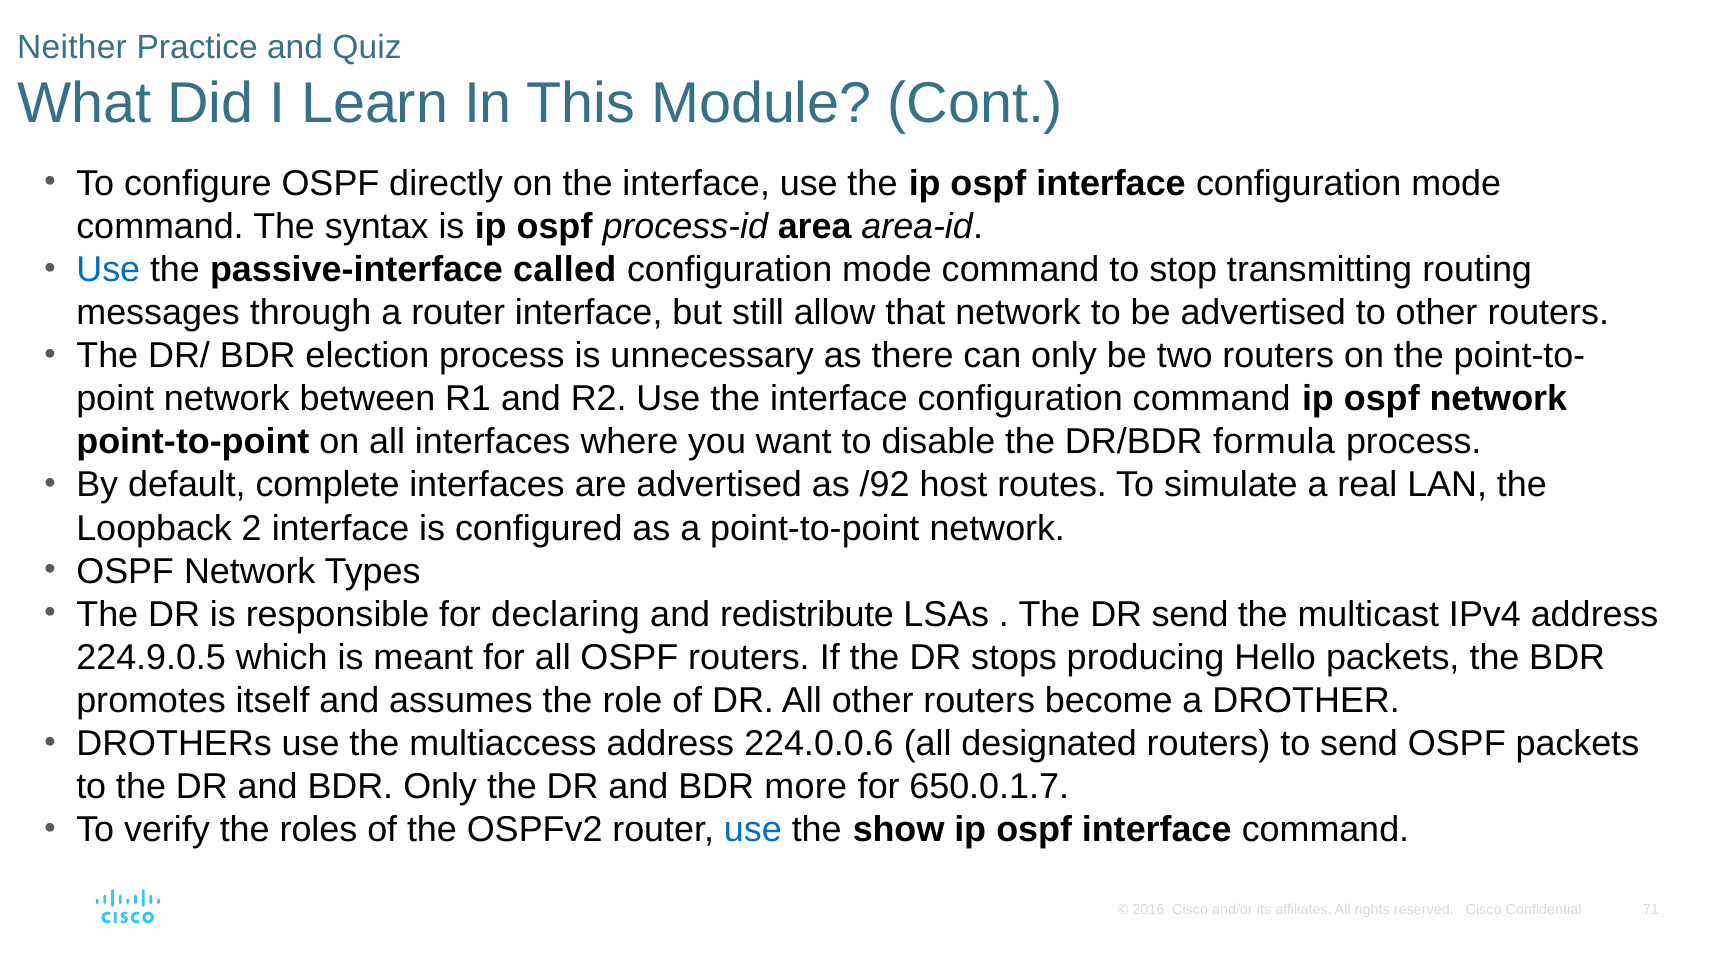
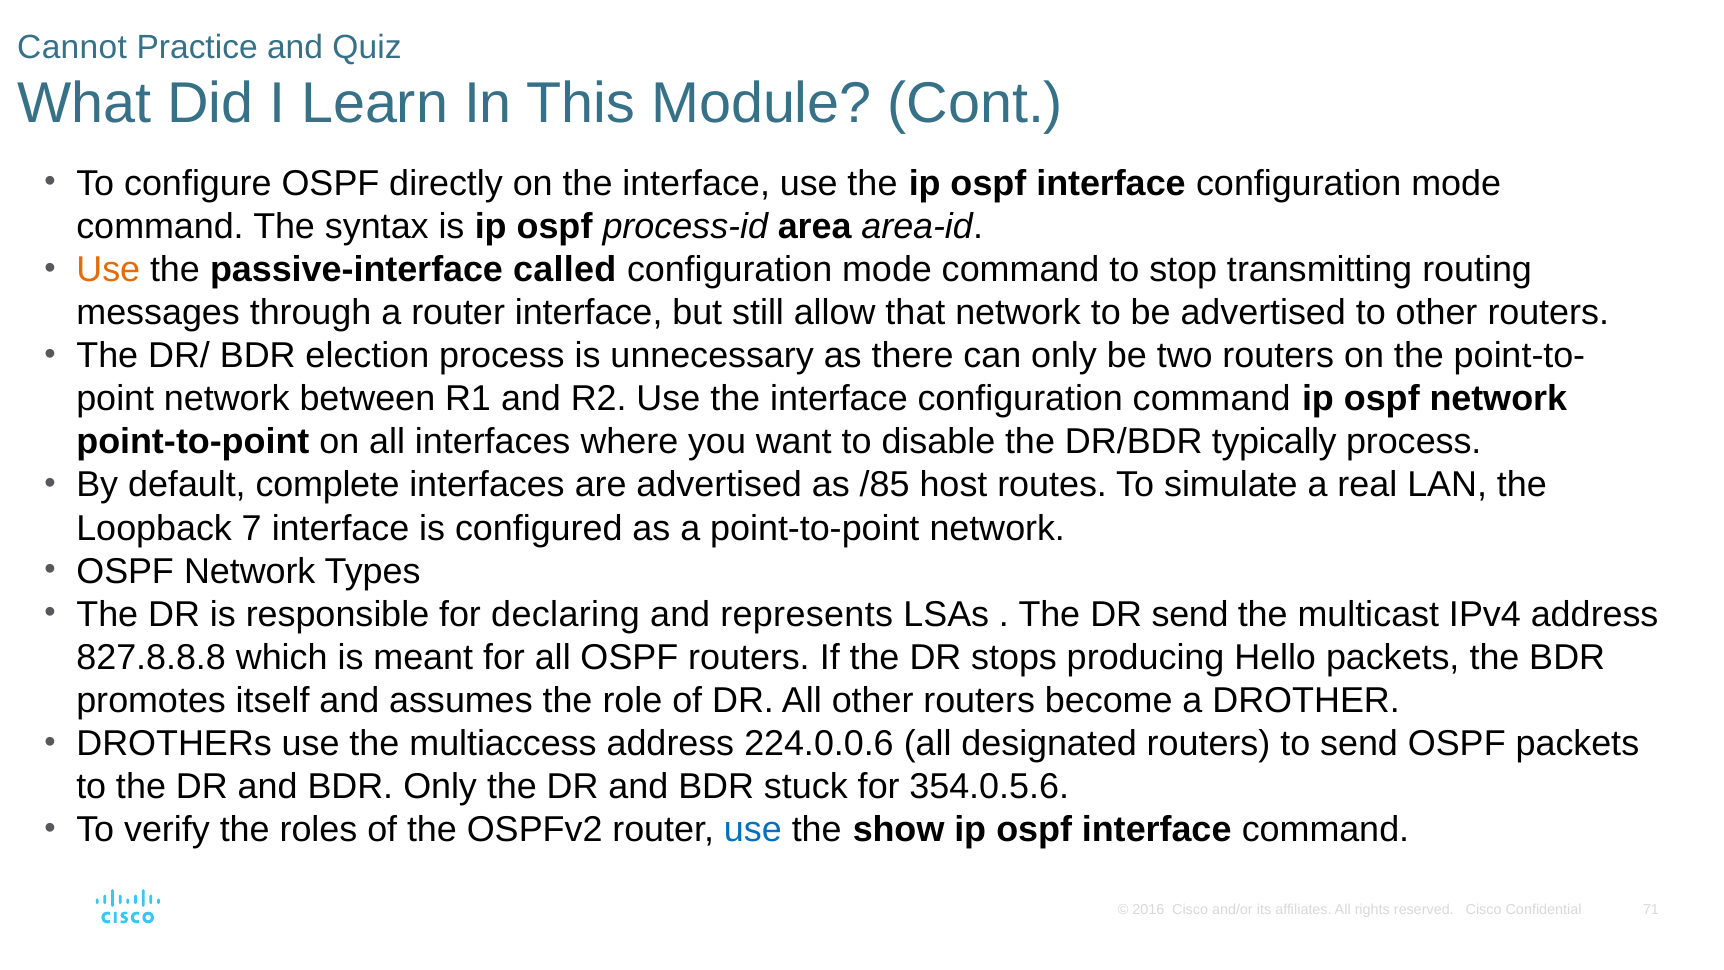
Neither: Neither -> Cannot (72, 47)
Use colour: blue -> orange (108, 269)
formula: formula -> typically (1274, 442)
/92: /92 -> /85 (885, 485)
2: 2 -> 7 (252, 528)
redistribute: redistribute -> represents (807, 614)
224.9.0.5: 224.9.0.5 -> 827.8.8.8 (151, 657)
more: more -> stuck (806, 787)
650.0.1.7: 650.0.1.7 -> 354.0.5.6 (989, 787)
